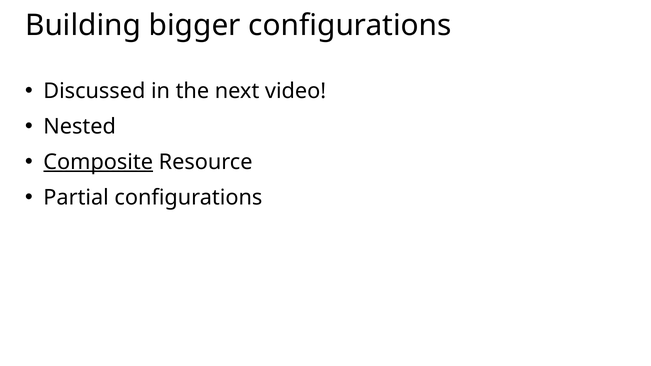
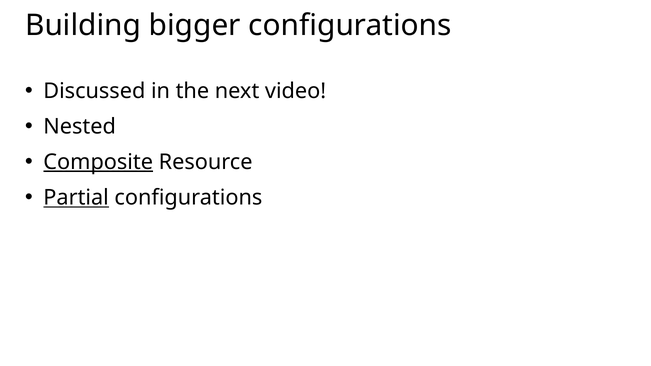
Partial underline: none -> present (76, 198)
